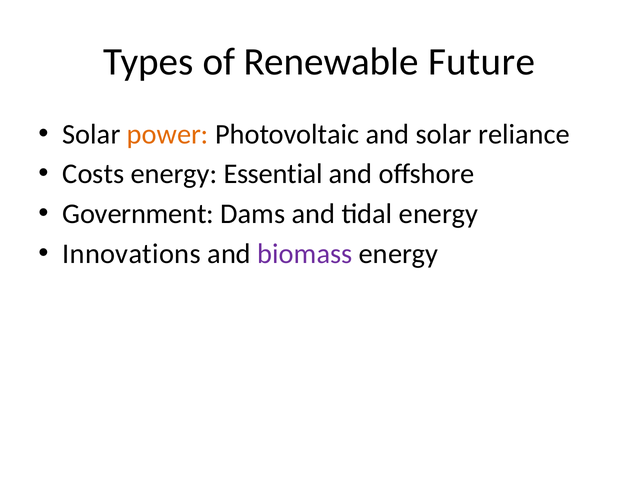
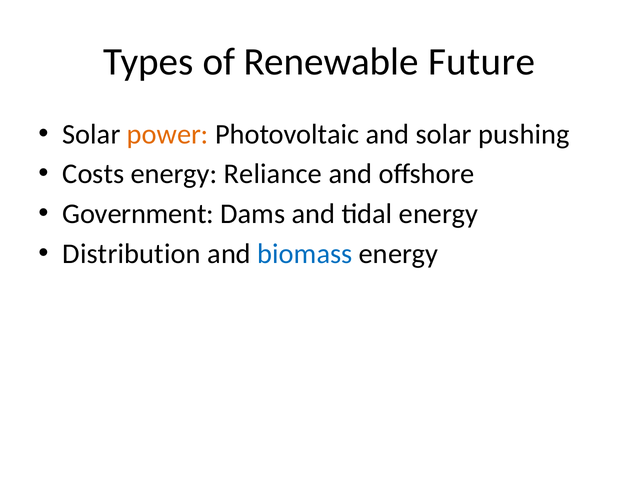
reliance: reliance -> pushing (524, 134)
Essential: Essential -> Reliance (273, 174)
Innovations: Innovations -> Distribution (132, 254)
biomass colour: purple -> blue (305, 254)
